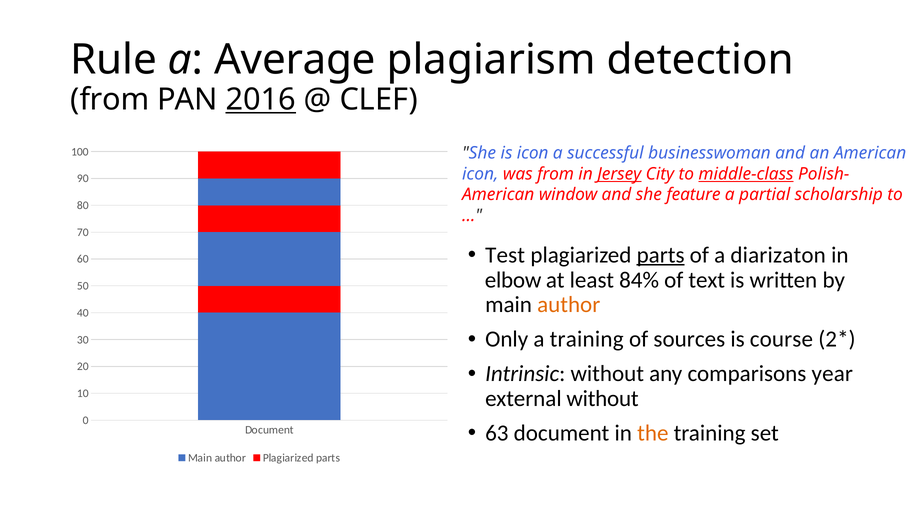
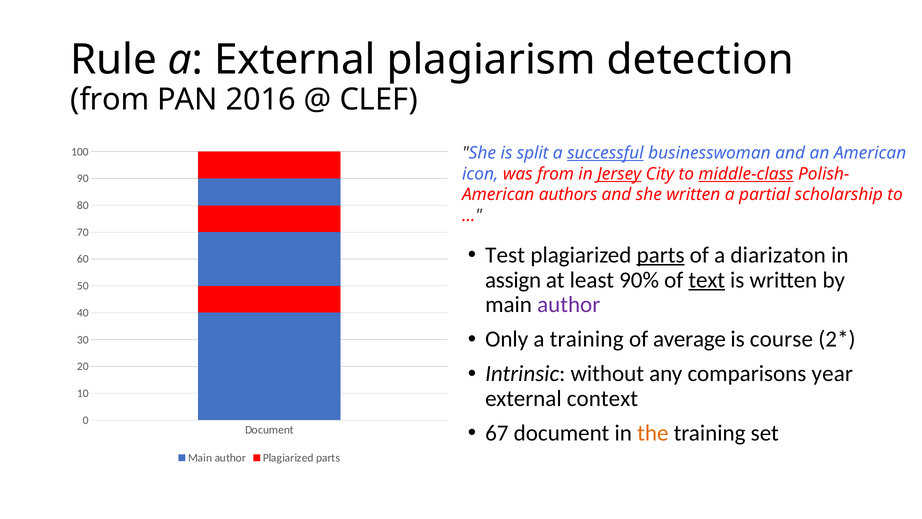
a Average: Average -> External (295, 60)
2016 underline: present -> none (261, 99)
is icon: icon -> split (533, 153)
successful underline: none -> present (605, 153)
window: window -> authors (568, 195)
she feature: feature -> written (693, 195)
elbow: elbow -> assign (513, 280)
84%: 84% -> 90% (639, 280)
text underline: none -> present (707, 280)
author colour: orange -> purple (569, 305)
sources: sources -> average (689, 339)
external without: without -> context (602, 398)
63: 63 -> 67 (497, 433)
